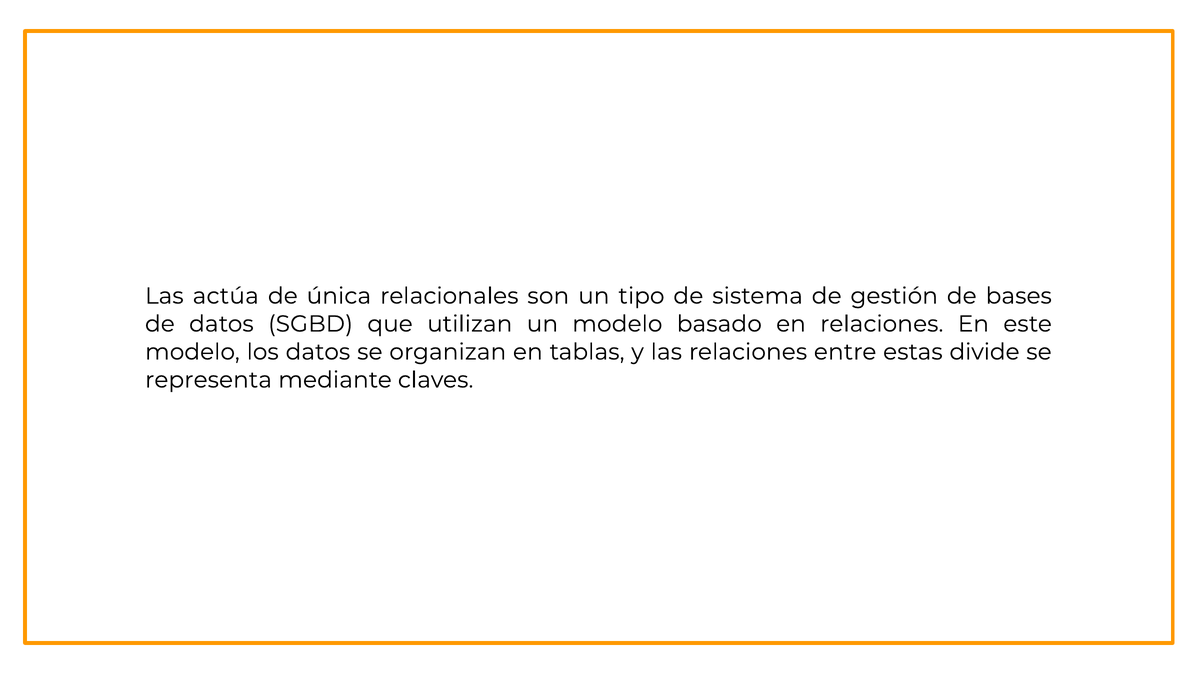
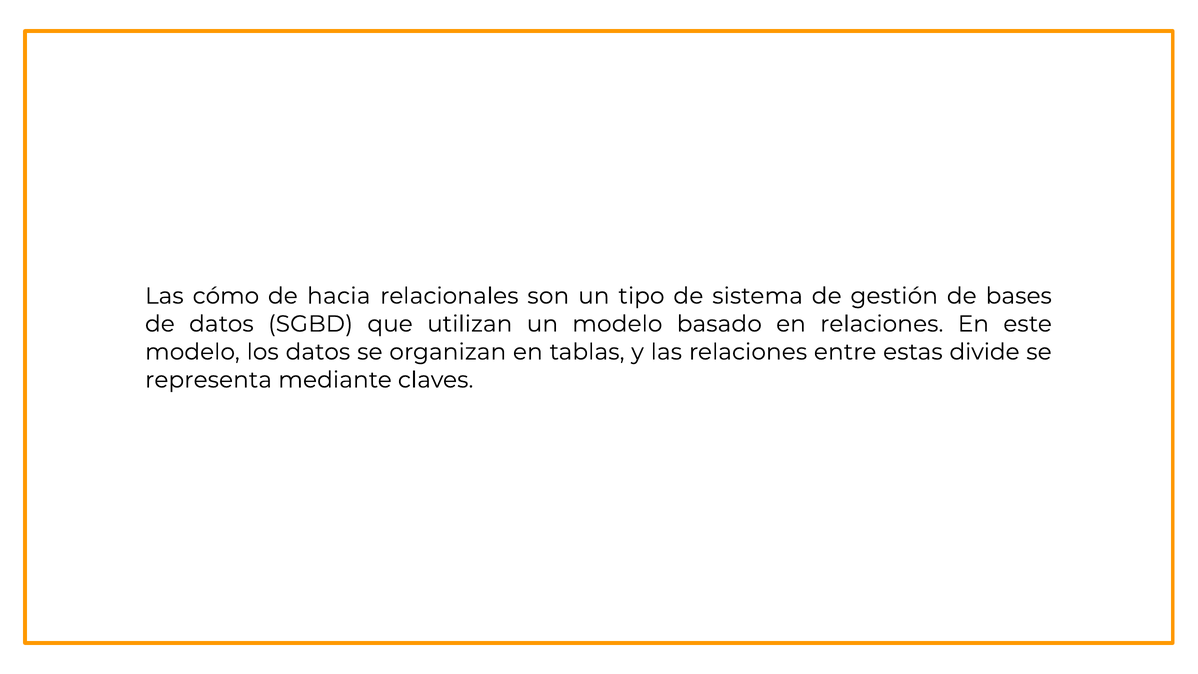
actúa: actúa -> cómo (226, 296)
única: única -> hacia (339, 296)
